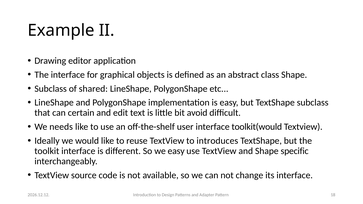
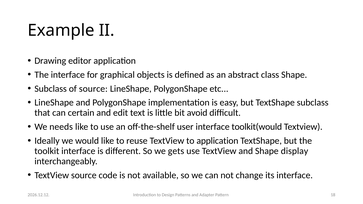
of shared: shared -> source (93, 89)
to introduces: introduces -> application (217, 141)
we easy: easy -> gets (176, 151)
specific: specific -> display (294, 151)
